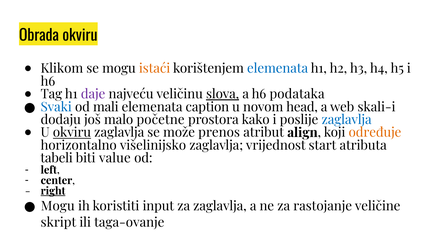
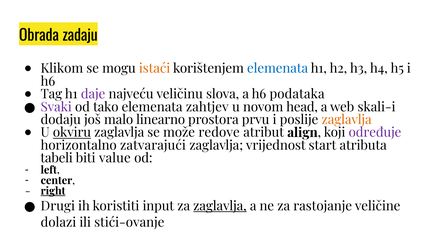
Obrada okviru: okviru -> zadaju (80, 36)
slova underline: present -> none (223, 94)
Svaki colour: blue -> purple (56, 107)
mali: mali -> tako (106, 107)
caption: caption -> zahtjev (207, 107)
početne: početne -> linearno (161, 120)
kako: kako -> prvu (256, 120)
zaglavlja colour: blue -> orange (347, 120)
prenos: prenos -> redove (219, 133)
određuje colour: orange -> purple (375, 133)
višelinijsko: višelinijsko -> zatvarajući (153, 145)
Mogu: Mogu -> Drugi (58, 206)
zaglavlja underline: none -> present (220, 206)
skript: skript -> dolazi (58, 222)
taga-ovanje: taga-ovanje -> stići-ovanje (129, 222)
